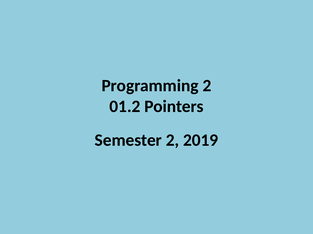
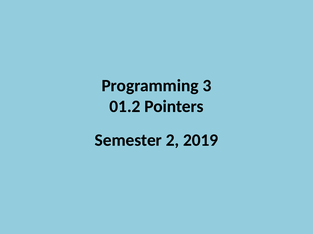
Programming 2: 2 -> 3 (207, 86)
